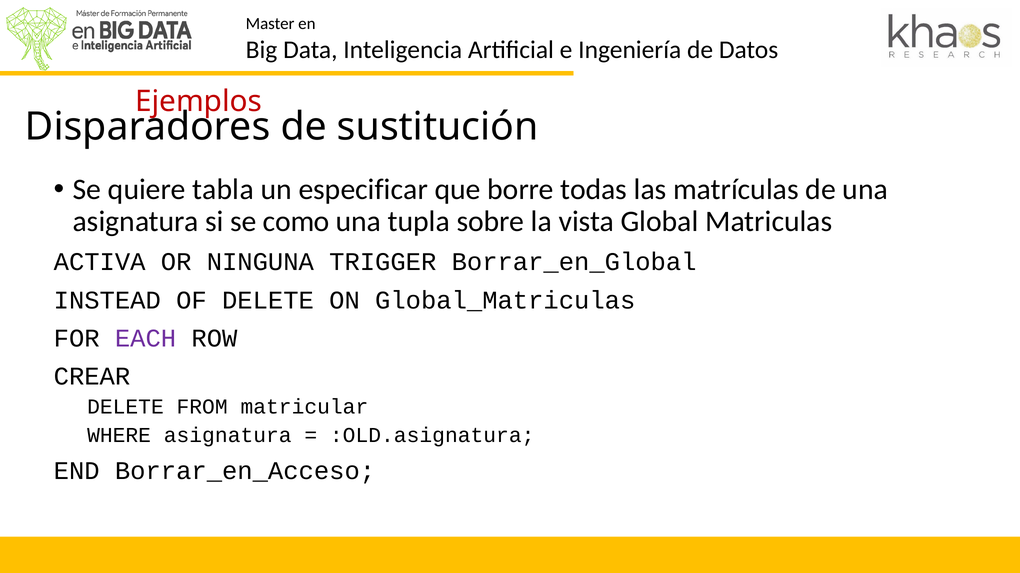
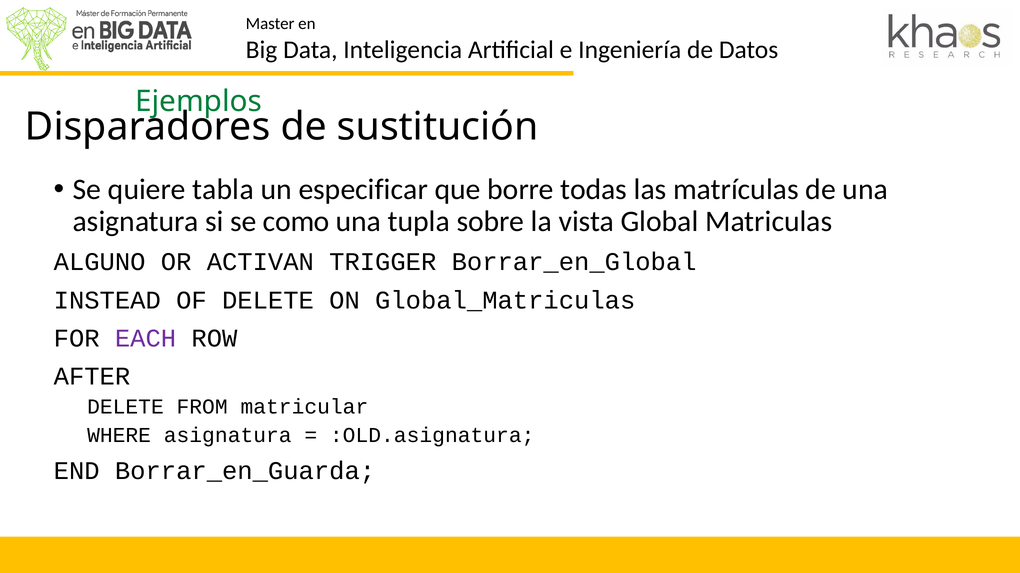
Ejemplos colour: red -> green (199, 102)
ACTIVA: ACTIVA -> ALGUNO (100, 262)
NINGUNA: NINGUNA -> ACTIVAN (260, 262)
CREAR: CREAR -> AFTER (92, 377)
Borrar_en_Acceso: Borrar_en_Acceso -> Borrar_en_Guarda (245, 472)
